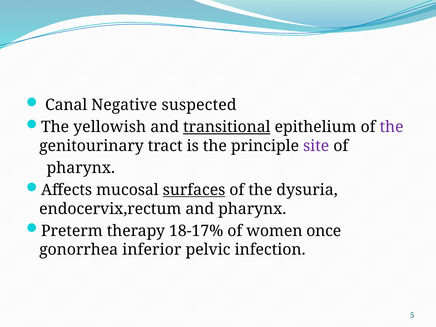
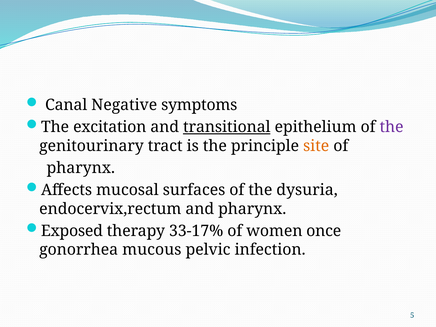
suspected: suspected -> symptoms (199, 105)
yellowish: yellowish -> excitation (110, 127)
site colour: purple -> orange (316, 146)
surfaces underline: present -> none (194, 190)
Preterm: Preterm -> Exposed (72, 231)
18-17%: 18-17% -> 33-17% (196, 231)
inferior: inferior -> mucous (152, 250)
